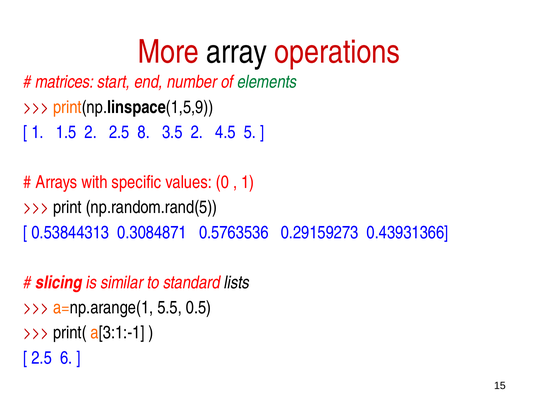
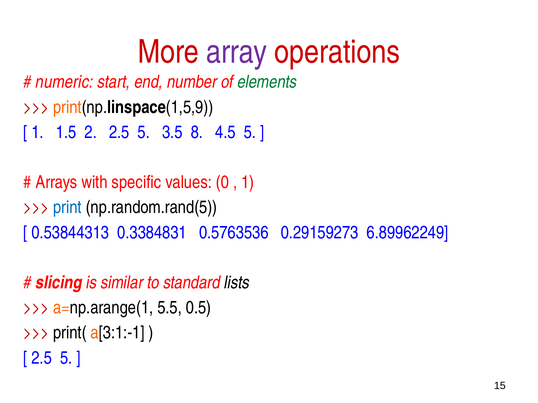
array colour: black -> purple (237, 52)
matrices: matrices -> numeric (64, 82)
2 2.5 8: 8 -> 5 (144, 132)
3.5 2: 2 -> 8 (197, 132)
print colour: black -> blue (67, 208)
0.3084871: 0.3084871 -> 0.3384831 (152, 233)
0.43931366: 0.43931366 -> 6.89962249 (408, 233)
6: 6 -> 5 (66, 358)
